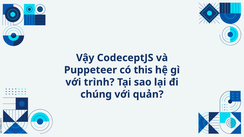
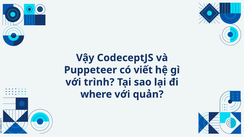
this: this -> viết (143, 70)
chúng: chúng -> where (96, 94)
